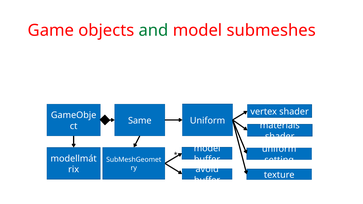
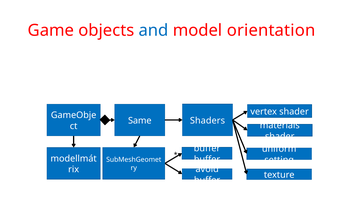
and colour: green -> blue (154, 30)
submeshes: submeshes -> orientation (271, 30)
Uniform: Uniform -> Shaders (207, 121)
model: model -> buffer (207, 149)
